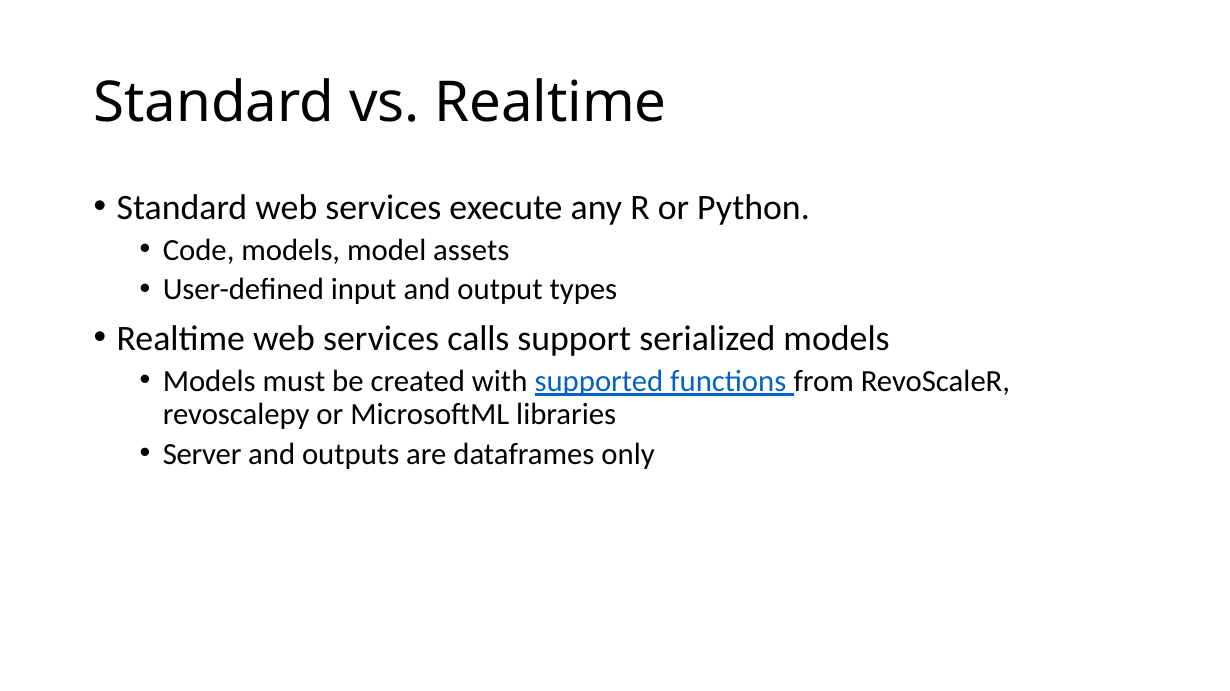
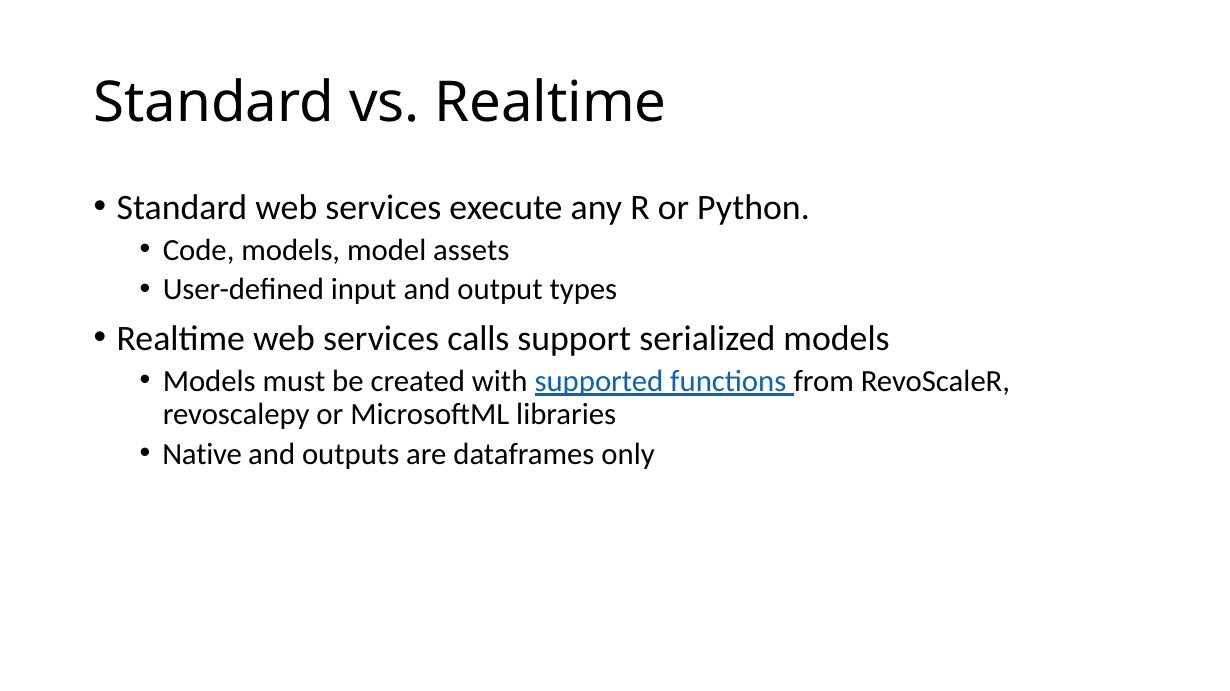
Server: Server -> Native (202, 454)
